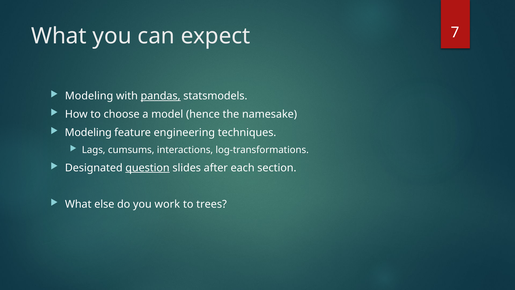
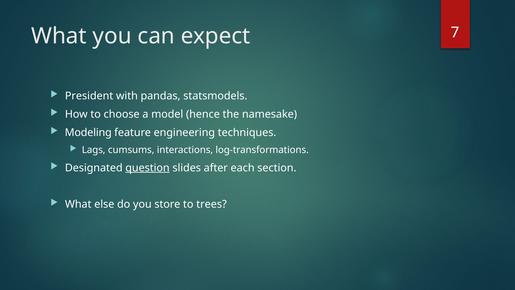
Modeling: Modeling -> President (89, 96)
pandas underline: present -> none (161, 96)
work: work -> store (167, 204)
